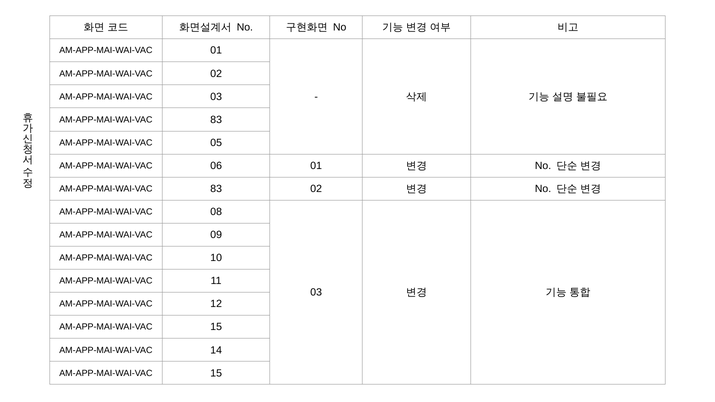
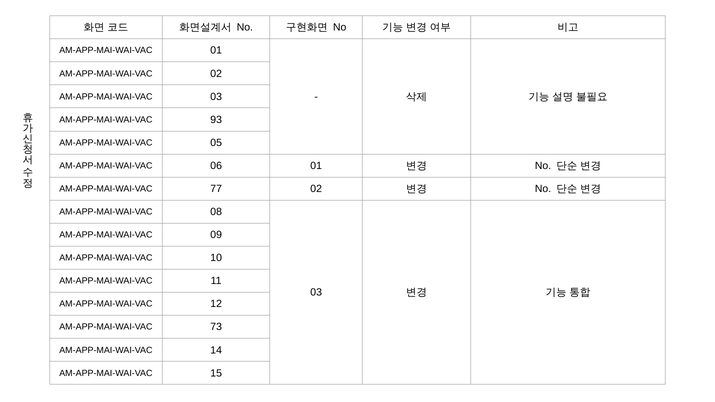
83: 83 -> 93 (216, 120)
83: 83 -> 77 (216, 189)
15: 15 -> 73 (216, 327)
